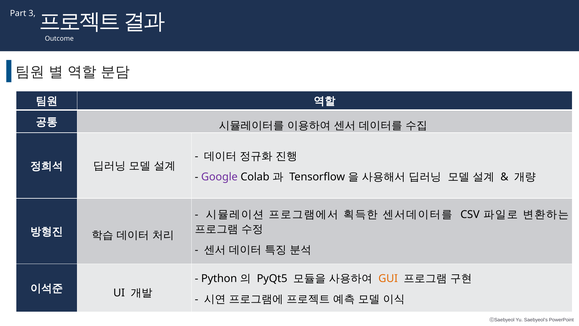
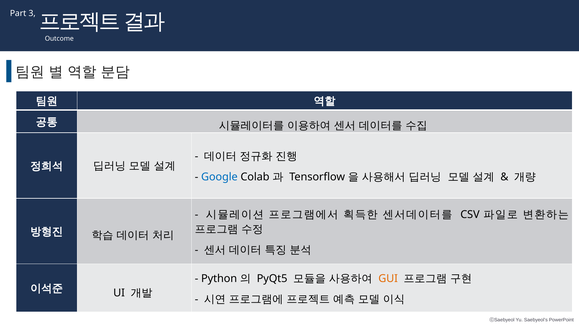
Google colour: purple -> blue (219, 177)
